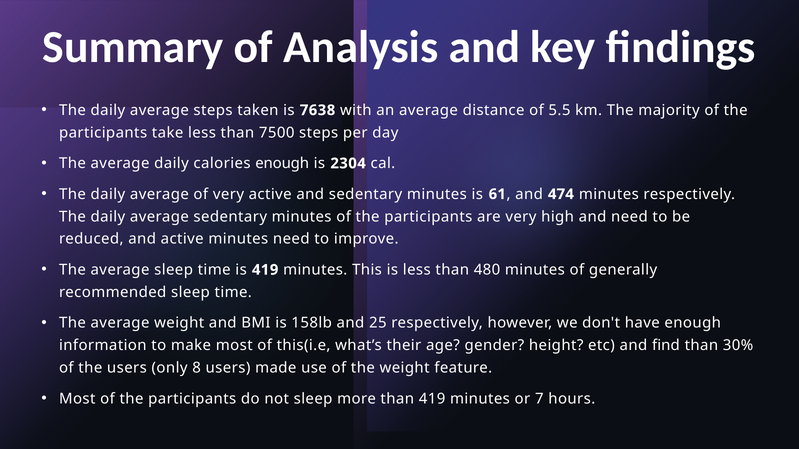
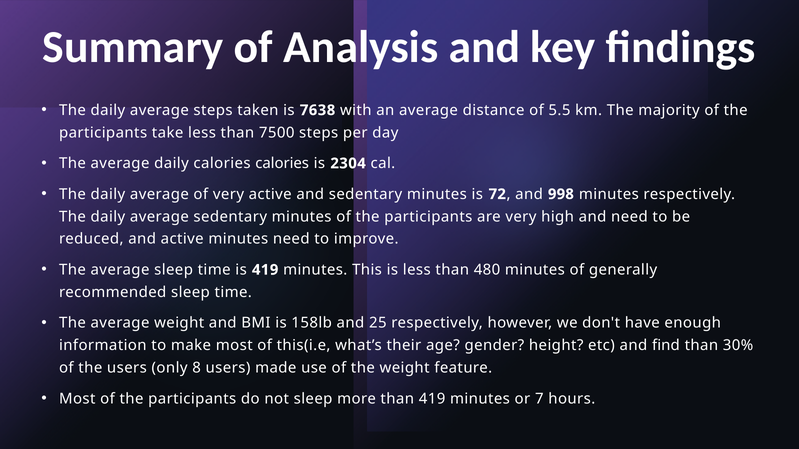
calories enough: enough -> calories (282, 164)
61: 61 -> 72 (497, 194)
474: 474 -> 998 (561, 194)
